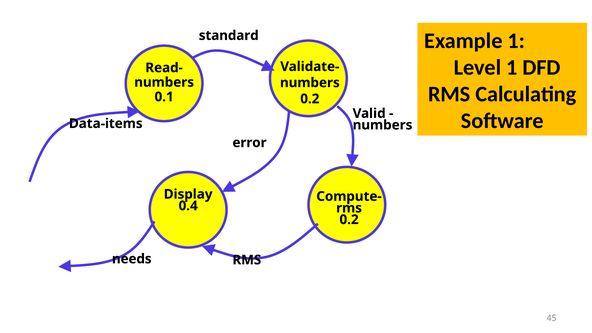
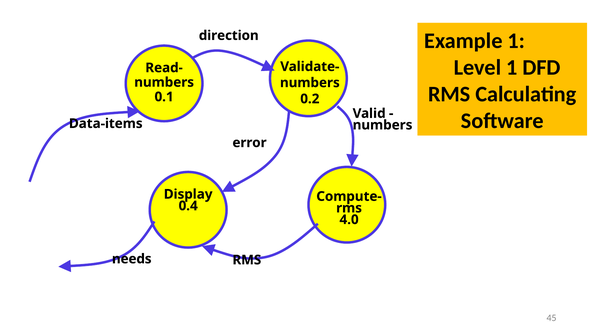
standard: standard -> direction (229, 35)
0.2: 0.2 -> 4.0 (349, 220)
